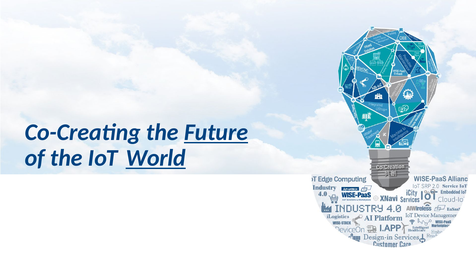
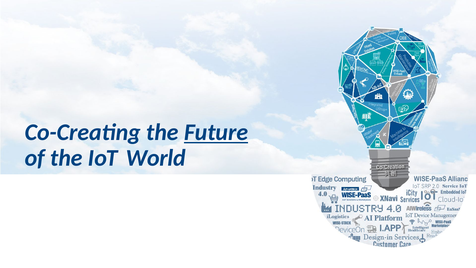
World underline: present -> none (156, 158)
